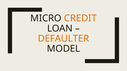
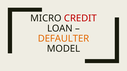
CREDIT colour: orange -> red (80, 18)
